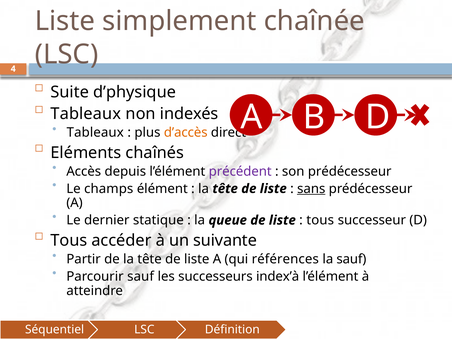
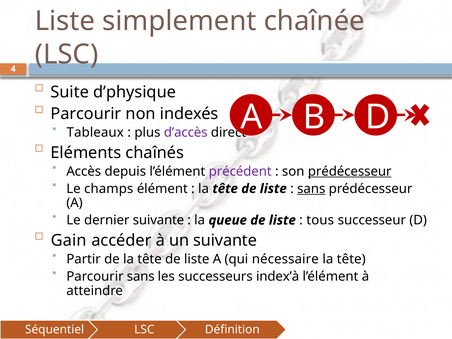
Tableaux: Tableaux -> Parcourir (86, 114)
d’accès colour: orange -> purple (186, 132)
prédécesseur underline: none -> present (350, 171)
dernier statique: statique -> suivante (158, 220)
Tous: Tous -> Gain (69, 241)
références: références -> nécessaire (285, 259)
sauf: sauf -> tête (351, 259)
Parcourir sauf: sauf -> sans (141, 276)
